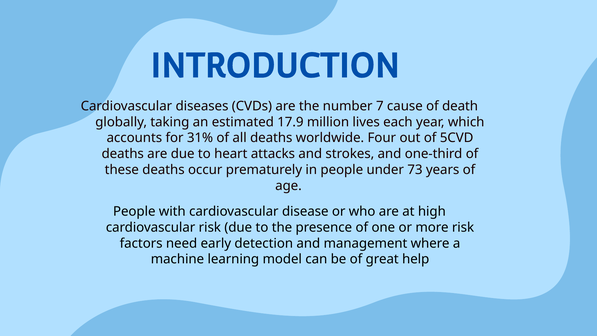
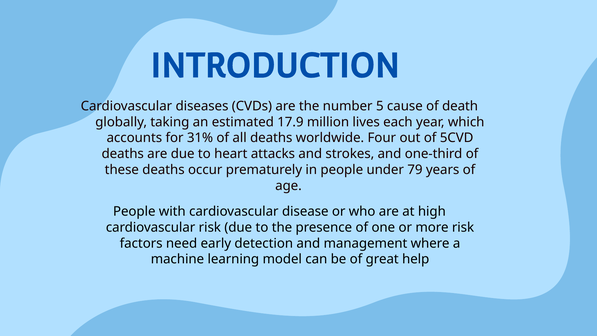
7: 7 -> 5 (380, 106)
73: 73 -> 79 (415, 170)
